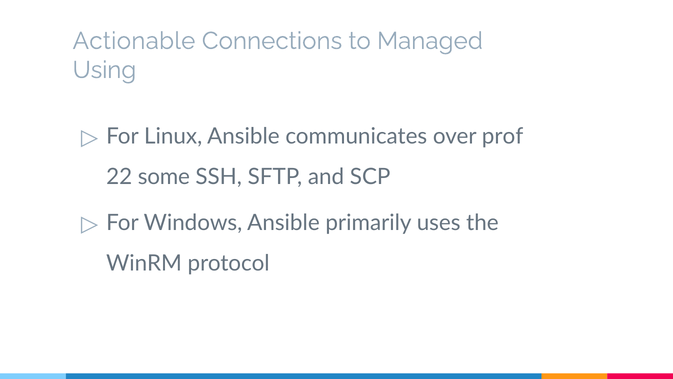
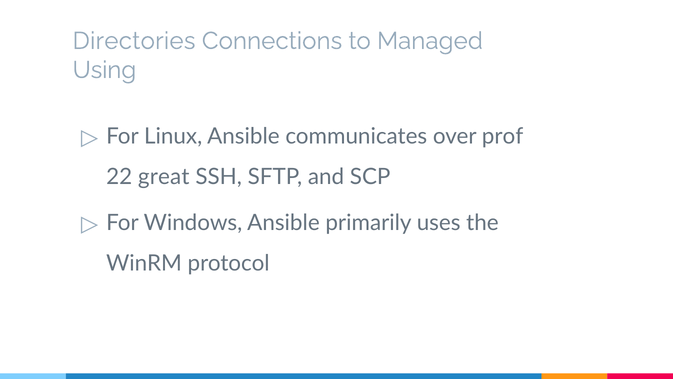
Actionable: Actionable -> Directories (134, 41)
some: some -> great (164, 177)
